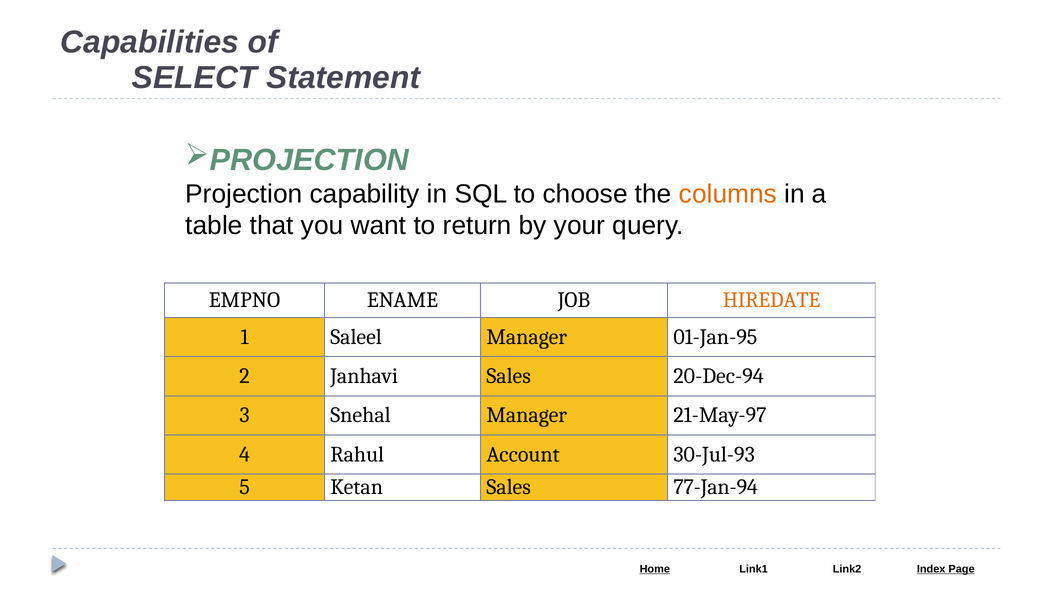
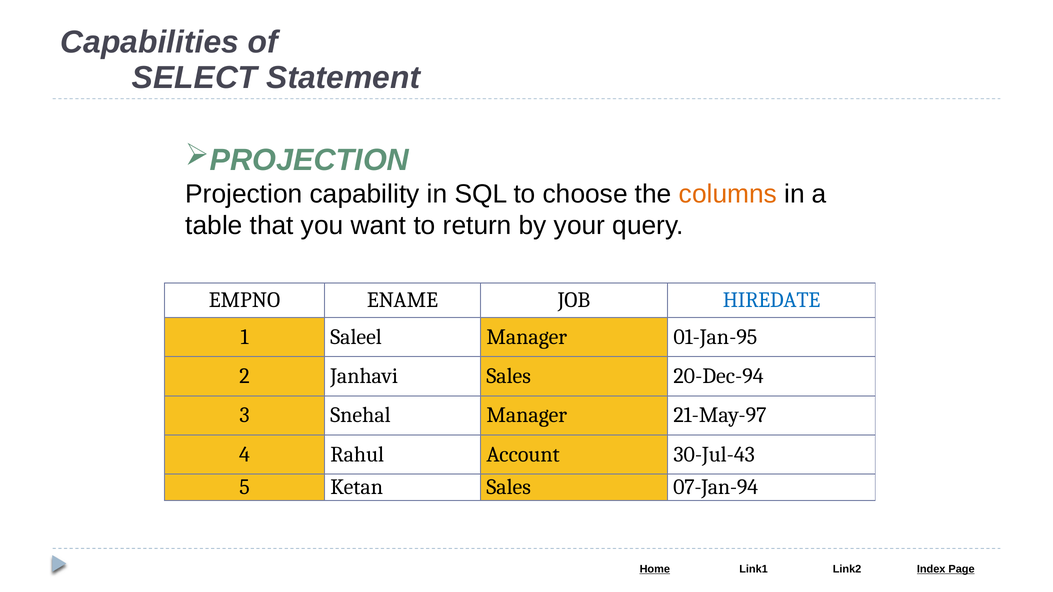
HIREDATE colour: orange -> blue (772, 300)
30-Jul-93: 30-Jul-93 -> 30-Jul-43 (714, 455)
77-Jan-94: 77-Jan-94 -> 07-Jan-94 (716, 487)
